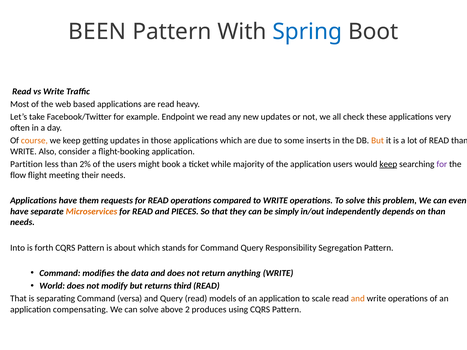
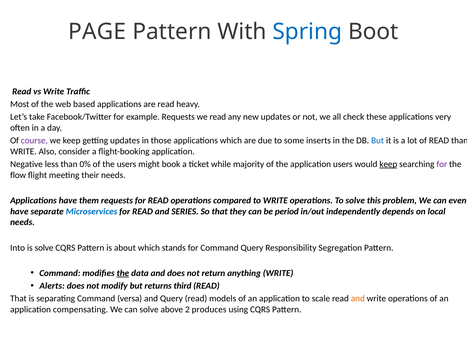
BEEN: BEEN -> PAGE (97, 32)
example Endpoint: Endpoint -> Requests (178, 117)
course colour: orange -> purple (34, 141)
But colour: orange -> blue (378, 141)
Partition: Partition -> Negative (26, 164)
2%: 2% -> 0% (85, 164)
Microservices colour: orange -> blue (92, 212)
PIECES: PIECES -> SERIES (185, 212)
simply: simply -> period (287, 212)
on than: than -> local (437, 212)
is forth: forth -> solve (44, 248)
the underline: none -> present (123, 273)
World: World -> Alerts (52, 286)
